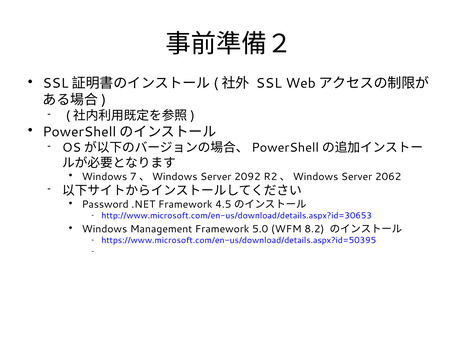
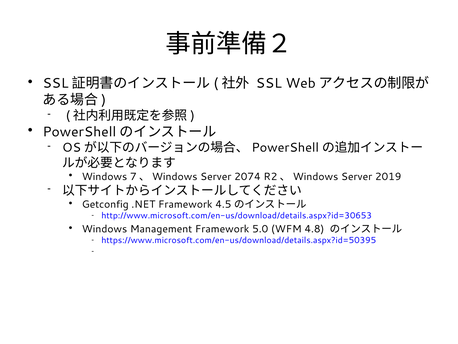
2092: 2092 -> 2074 (247, 176)
2062: 2062 -> 2019 (388, 176)
Password: Password -> Getconfig (105, 204)
8.2: 8.2 -> 4.8 (314, 229)
